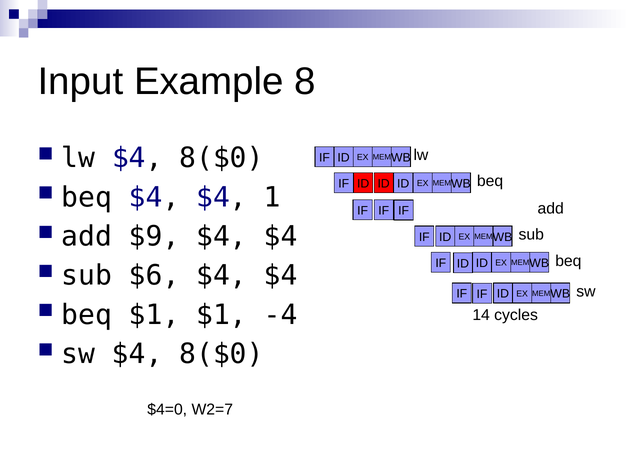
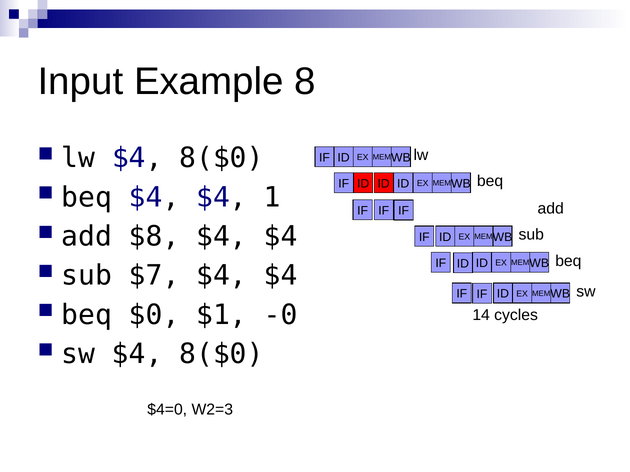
$9: $9 -> $8 (154, 237)
$6: $6 -> $7 (154, 276)
beq $1: $1 -> $0 (154, 315)
-4: -4 -> -0 (281, 315)
W2=7: W2=7 -> W2=3 (212, 410)
